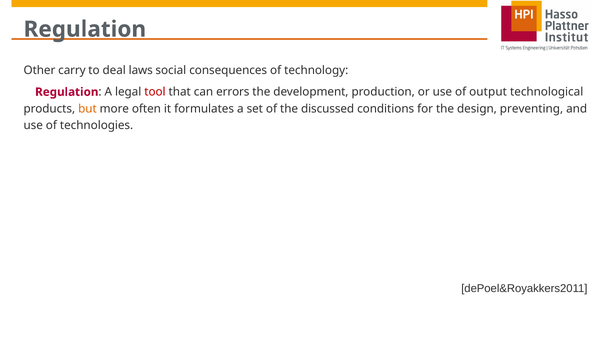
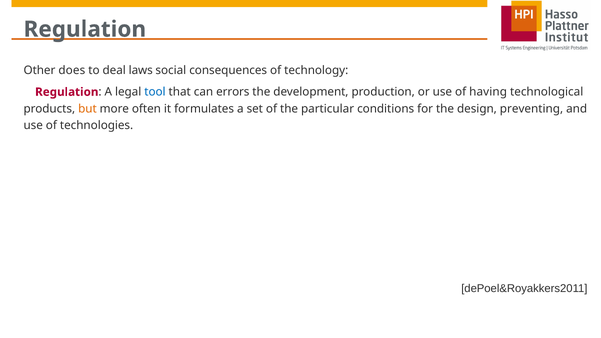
carry: carry -> does (72, 70)
tool colour: red -> blue (155, 92)
output: output -> having (488, 92)
discussed: discussed -> particular (328, 109)
